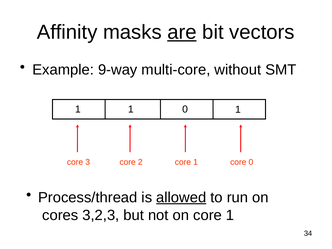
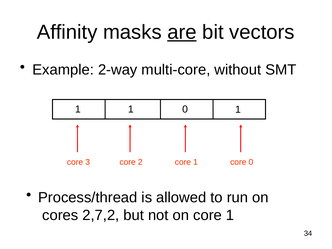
9-way: 9-way -> 2-way (118, 70)
allowed underline: present -> none (181, 197)
3,2,3: 3,2,3 -> 2,7,2 (101, 215)
